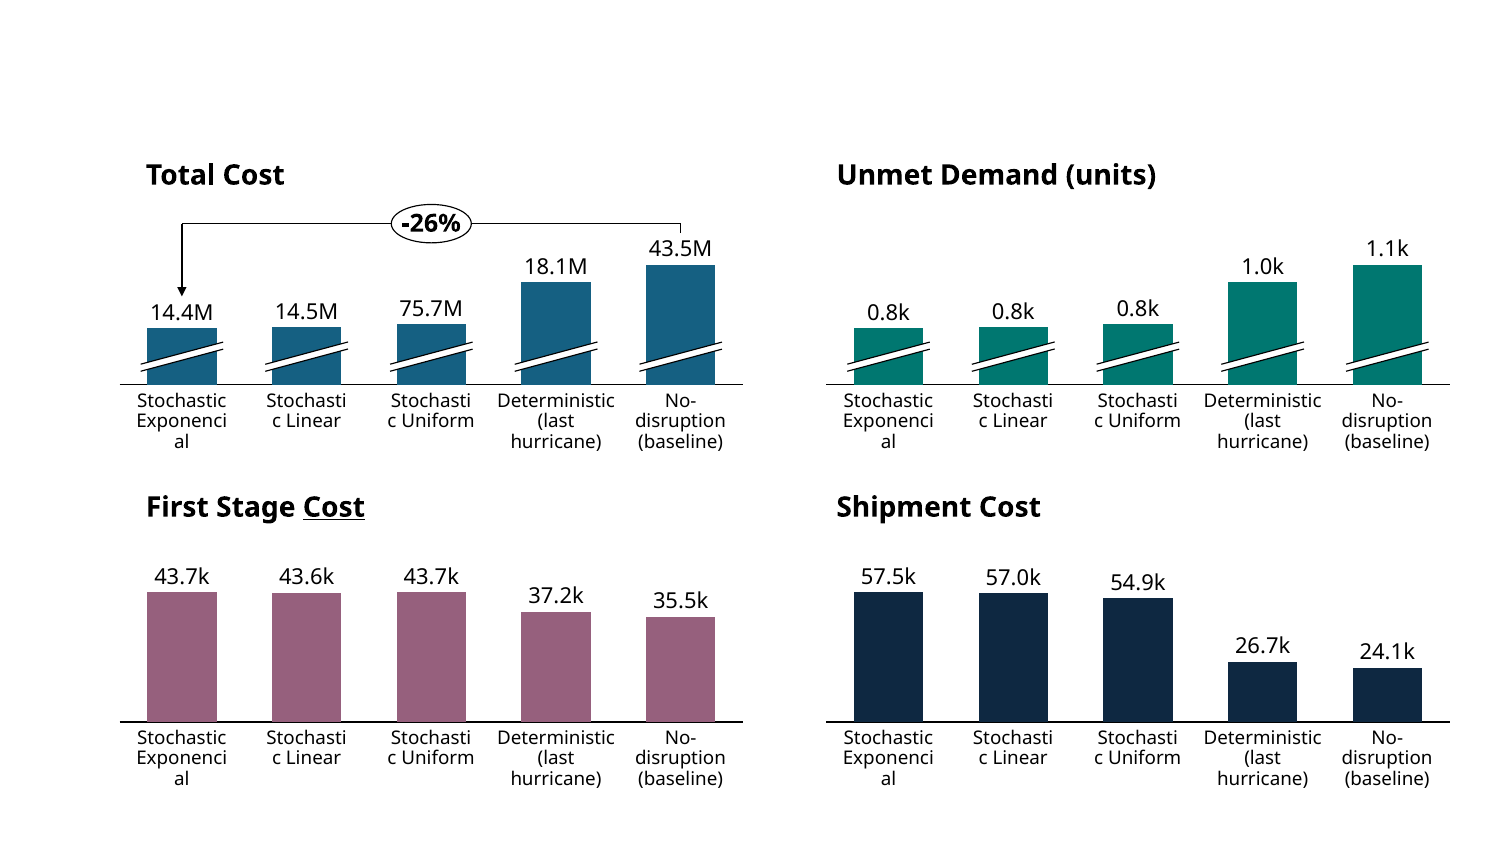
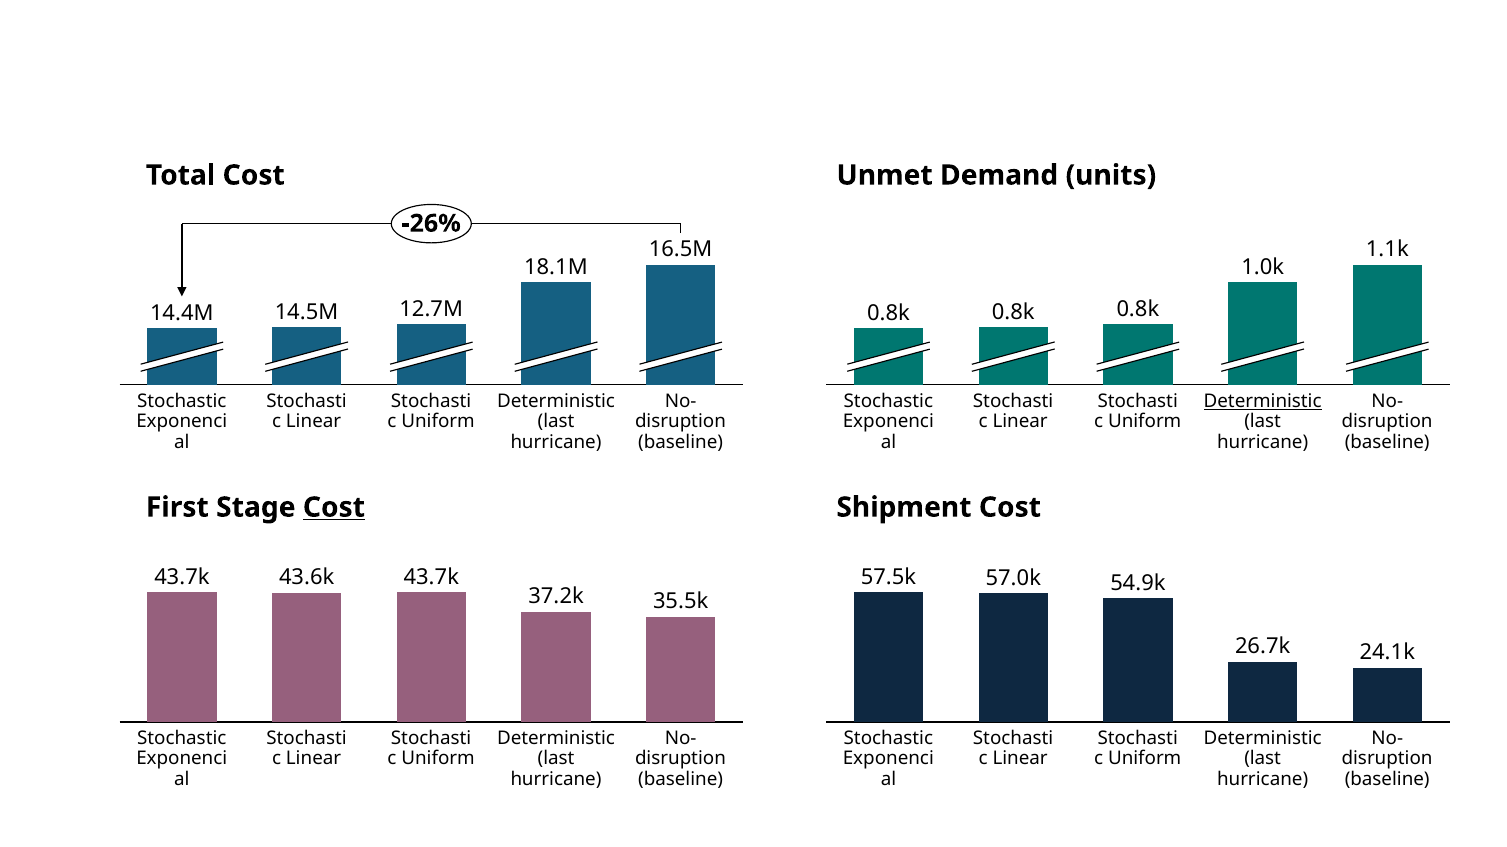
43.5M: 43.5M -> 16.5M (681, 250)
75.7M: 75.7M -> 12.7M (431, 310)
Deterministic underline: none -> present (1263, 402)
